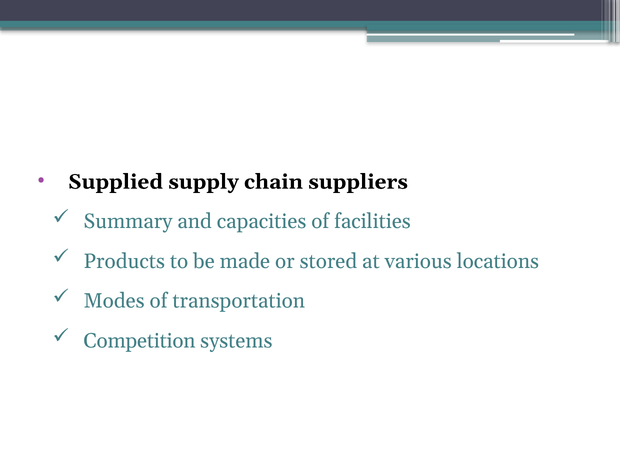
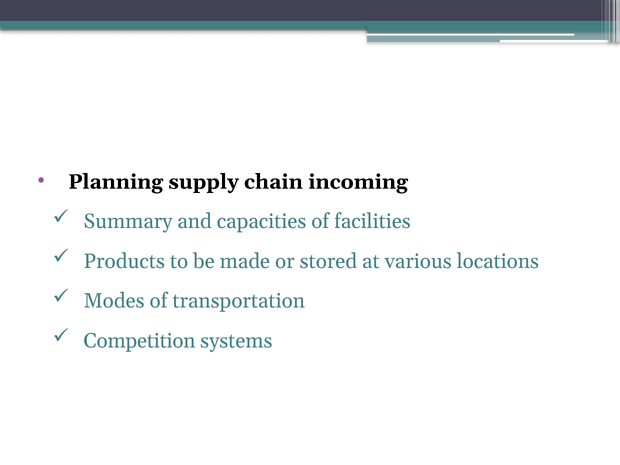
Supplied: Supplied -> Planning (116, 182)
suppliers: suppliers -> incoming (358, 182)
